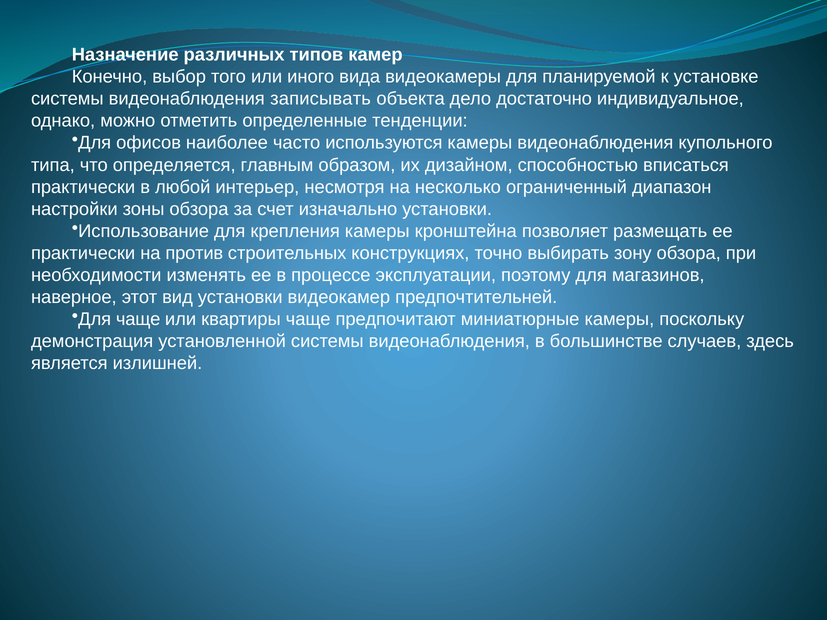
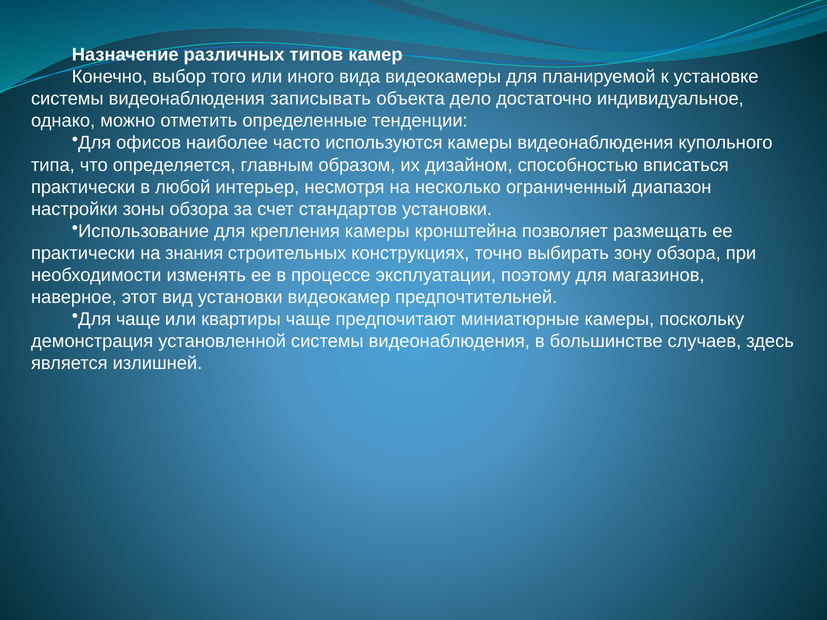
изначально: изначально -> стандартов (348, 209)
против: против -> знания (194, 253)
